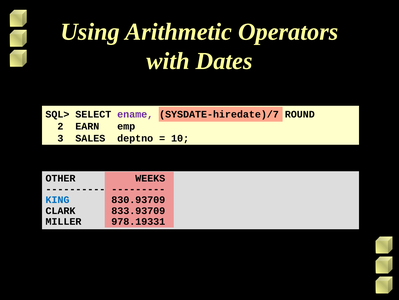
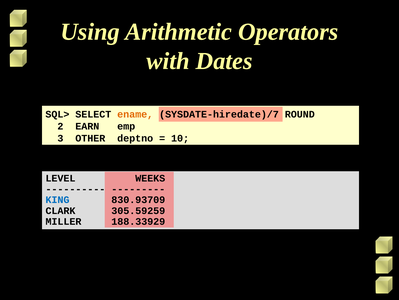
ename colour: purple -> orange (135, 114)
SALES: SALES -> OTHER (90, 138)
OTHER: OTHER -> LEVEL (60, 178)
833.93709: 833.93709 -> 305.59259 (138, 210)
978.19331: 978.19331 -> 188.33929 (138, 221)
